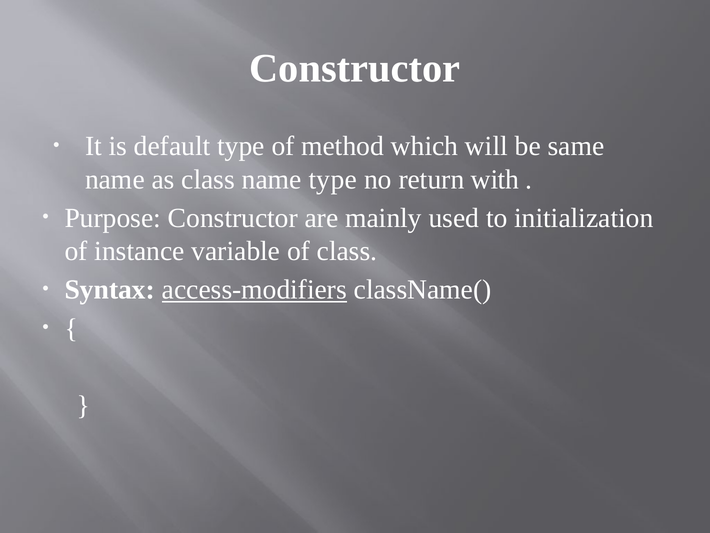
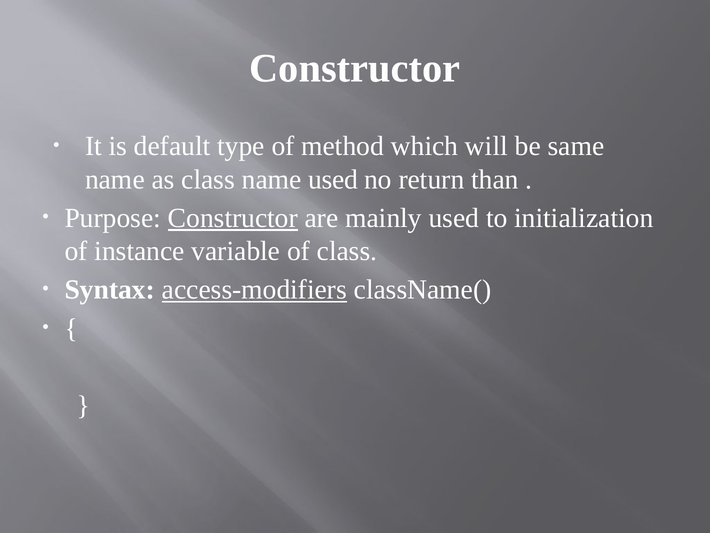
name type: type -> used (333, 179)
with: with -> than (495, 179)
Constructor underline: none -> present (233, 218)
